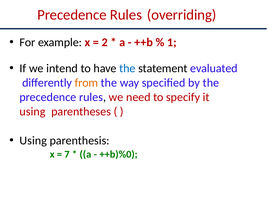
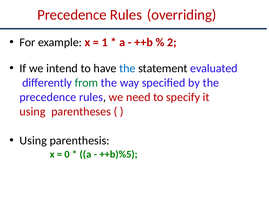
2: 2 -> 1 (105, 42)
1: 1 -> 2 (172, 42)
from colour: orange -> green (86, 83)
7: 7 -> 0 (67, 154)
++b)%0: ++b)%0 -> ++b)%5 (118, 154)
